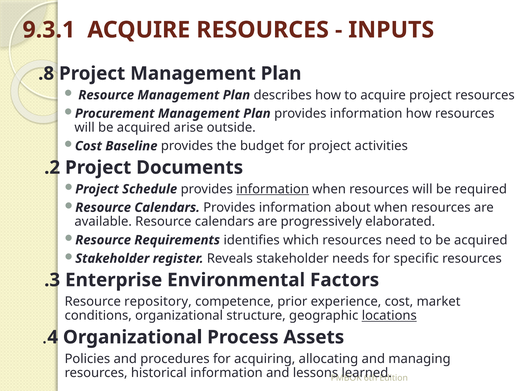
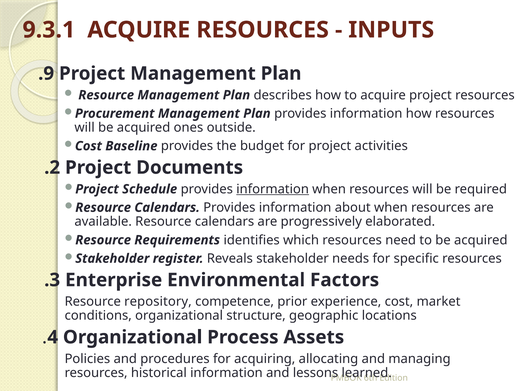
.8: .8 -> .9 (46, 73)
arise: arise -> ones (188, 128)
locations underline: present -> none (389, 315)
